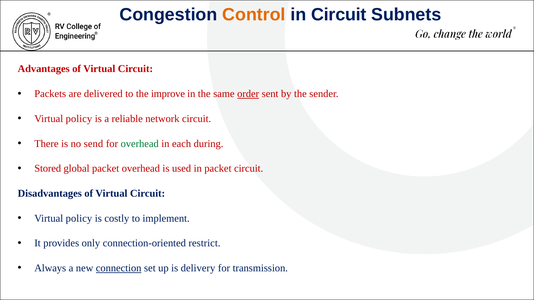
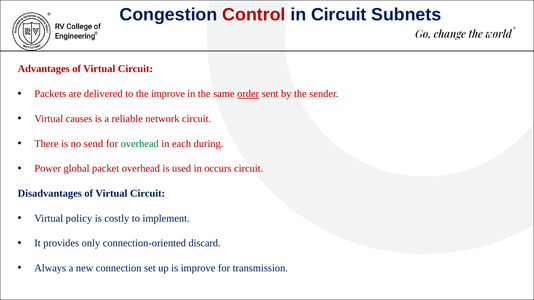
Control colour: orange -> red (254, 15)
policy: policy -> causes (79, 119)
Stored: Stored -> Power (48, 169)
in packet: packet -> occurs (218, 169)
restrict: restrict -> discard (205, 244)
connection underline: present -> none (119, 268)
is delivery: delivery -> improve (198, 268)
